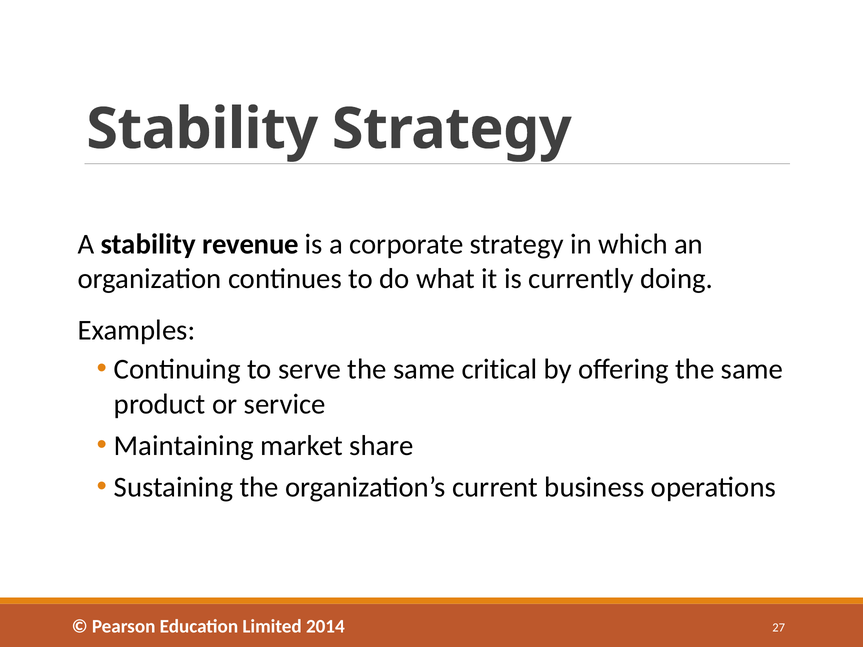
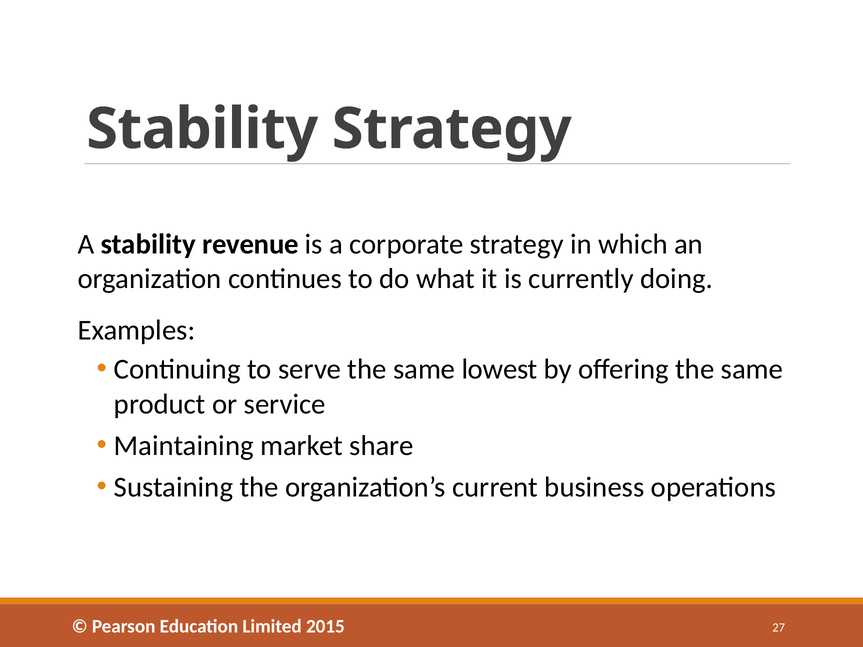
critical: critical -> lowest (500, 370)
2014: 2014 -> 2015 (325, 627)
